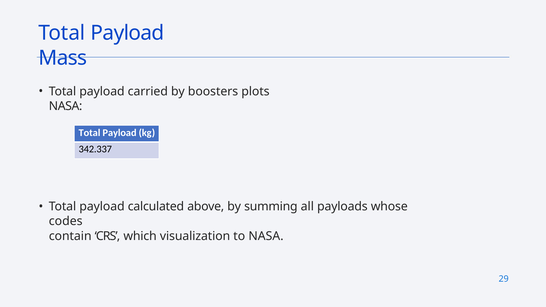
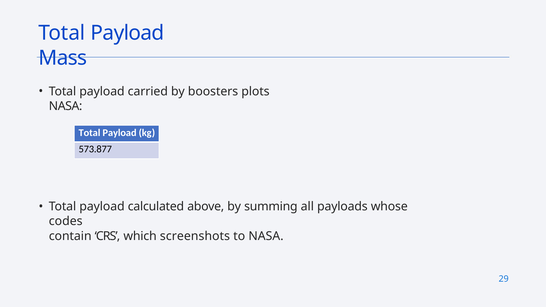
342.337: 342.337 -> 573.877 (95, 149)
visualization: visualization -> screenshots (195, 236)
